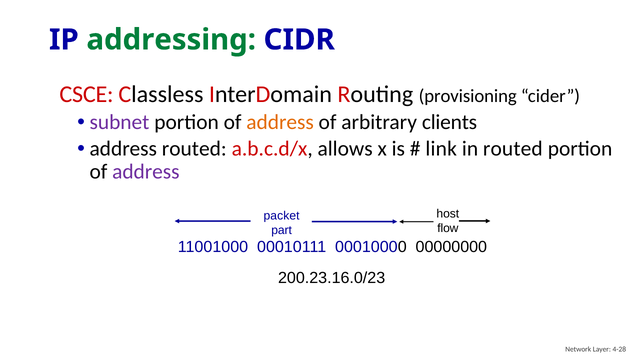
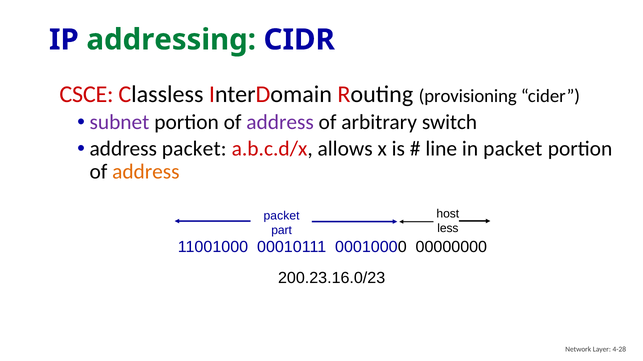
address colour: orange -> purple (280, 123)
clients: clients -> switch (449, 123)
address routed: routed -> packet (194, 149)
link: link -> line (441, 149)
in routed: routed -> packet (513, 149)
address colour: purple -> orange (146, 172)
flow: flow -> less (448, 229)
